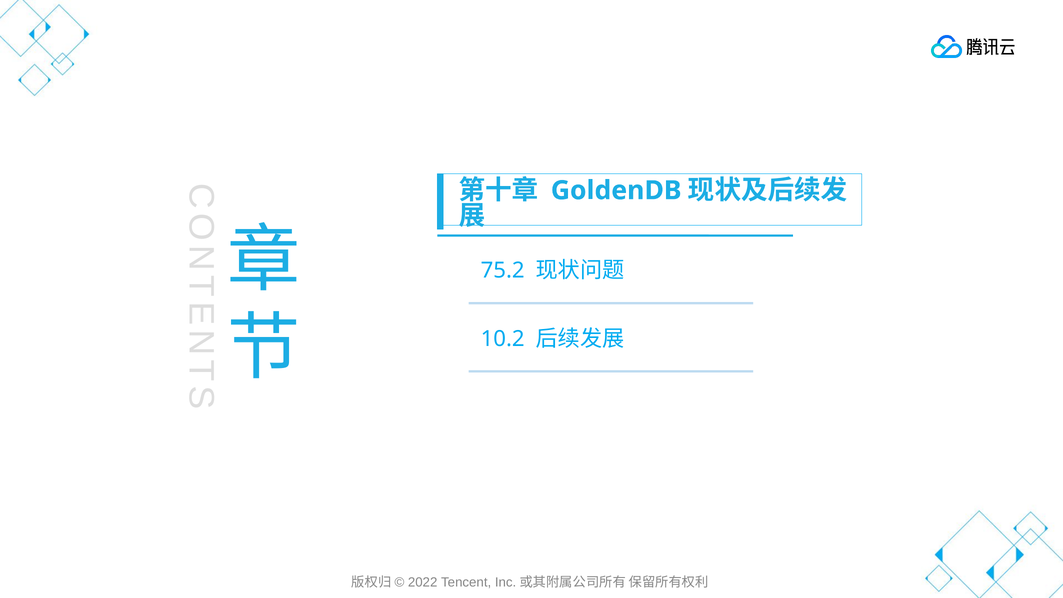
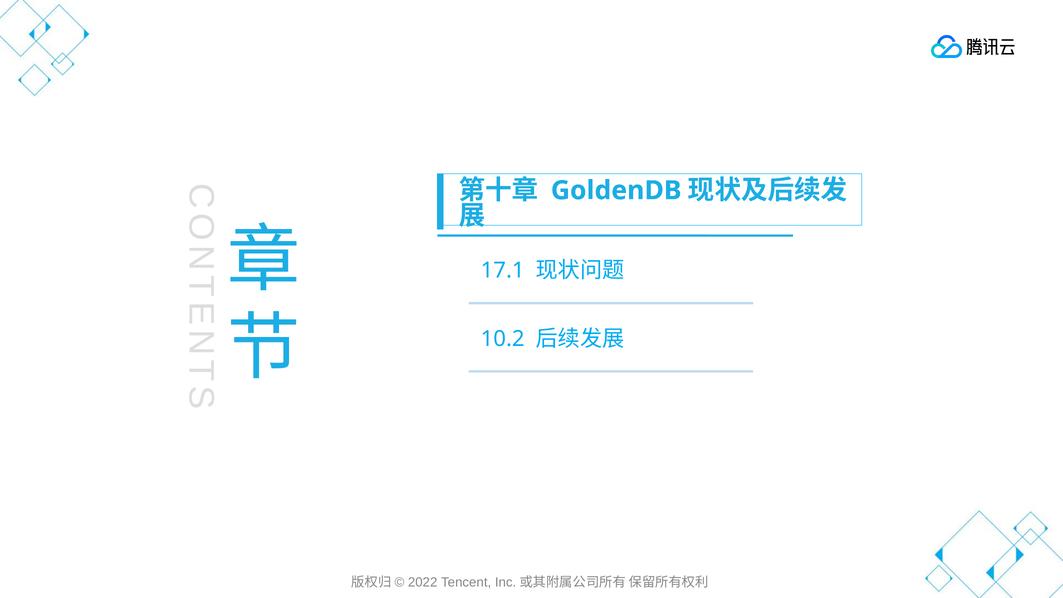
75.2: 75.2 -> 17.1 (503, 271)
